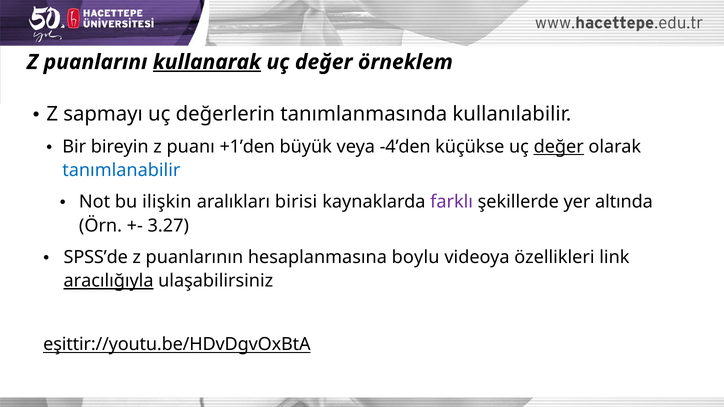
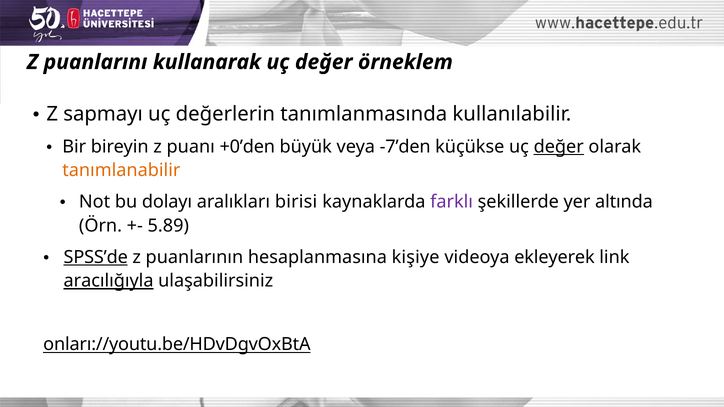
kullanarak underline: present -> none (207, 62)
+1’den: +1’den -> +0’den (247, 147)
-4’den: -4’den -> -7’den (405, 147)
tanımlanabilir colour: blue -> orange (121, 171)
ilişkin: ilişkin -> dolayı (167, 202)
3.27: 3.27 -> 5.89 (168, 226)
SPSS’de underline: none -> present (96, 257)
boylu: boylu -> kişiye (416, 257)
özellikleri: özellikleri -> ekleyerek (554, 257)
eşittir://youtu.be/HDvDgvOxBtA: eşittir://youtu.be/HDvDgvOxBtA -> onları://youtu.be/HDvDgvOxBtA (177, 344)
